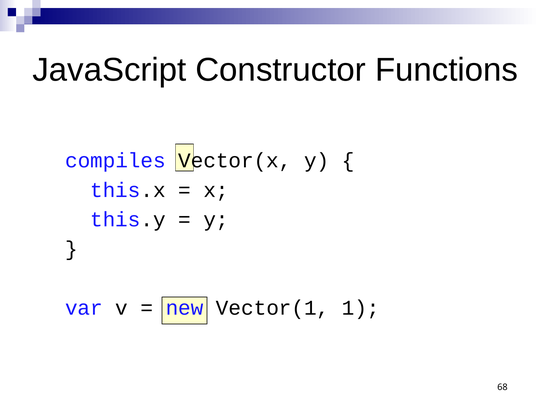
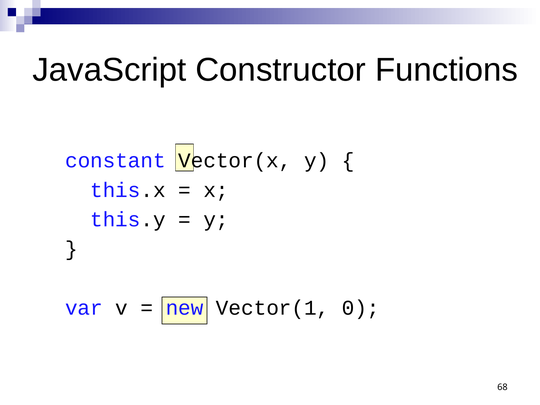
compiles: compiles -> constant (115, 161)
1: 1 -> 0 (361, 308)
